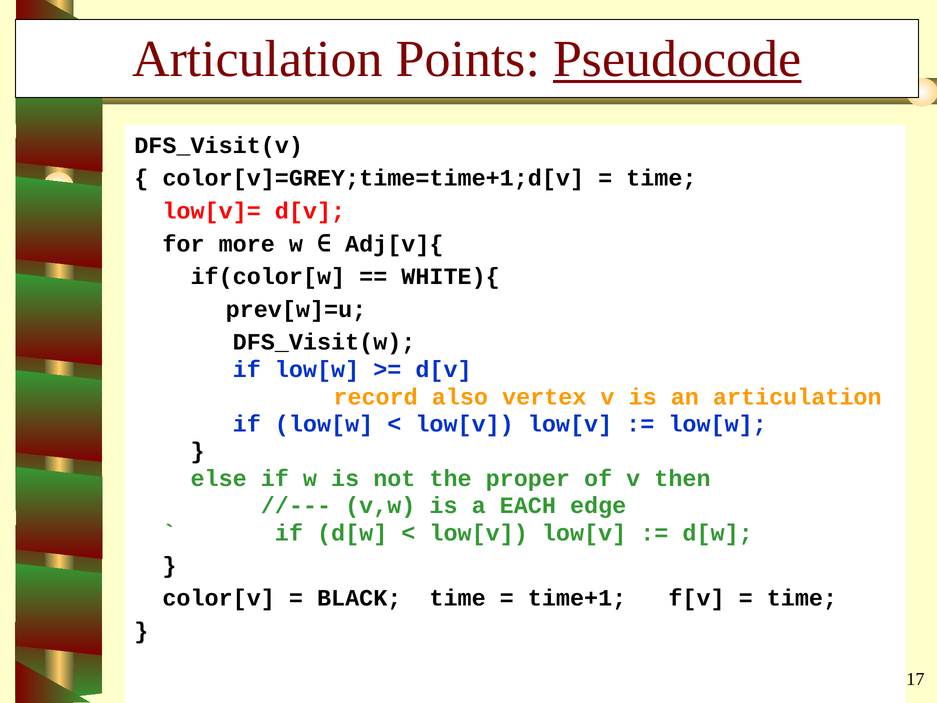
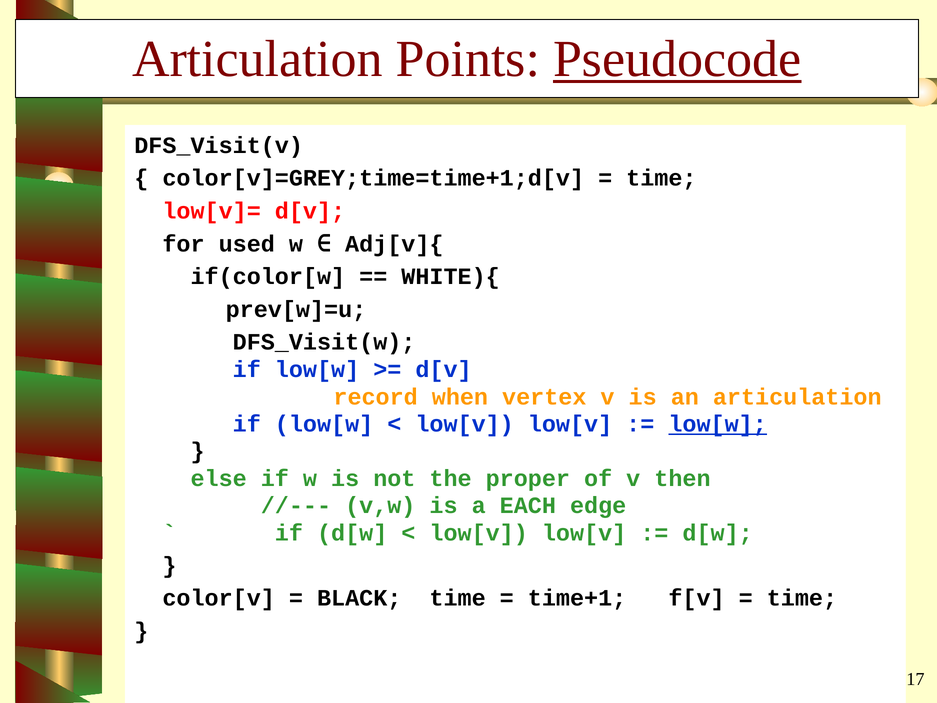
more: more -> used (247, 244)
also: also -> when (460, 397)
low[w underline: none -> present (718, 424)
